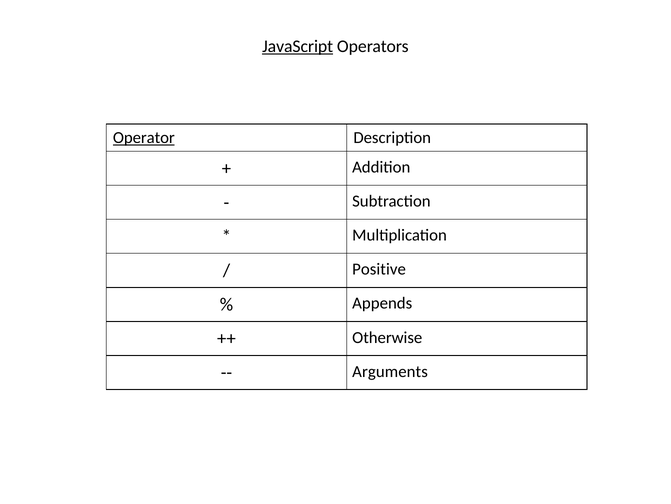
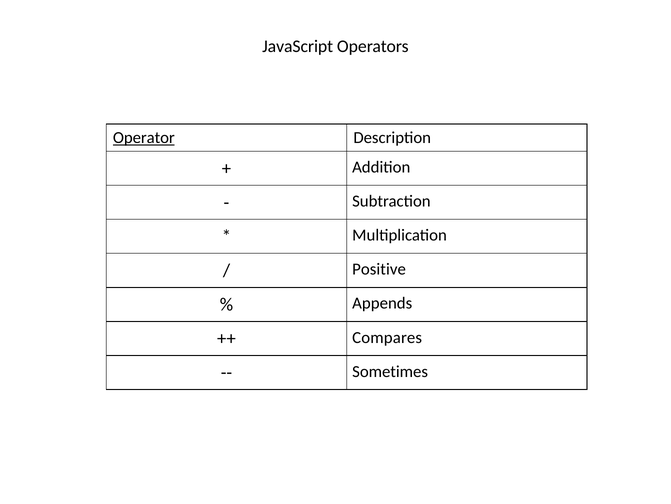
JavaScript underline: present -> none (298, 47)
Otherwise: Otherwise -> Compares (387, 337)
Arguments: Arguments -> Sometimes (390, 371)
